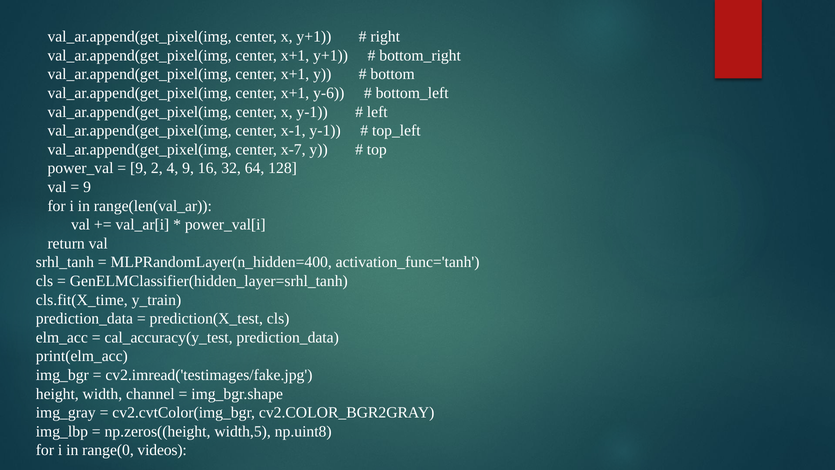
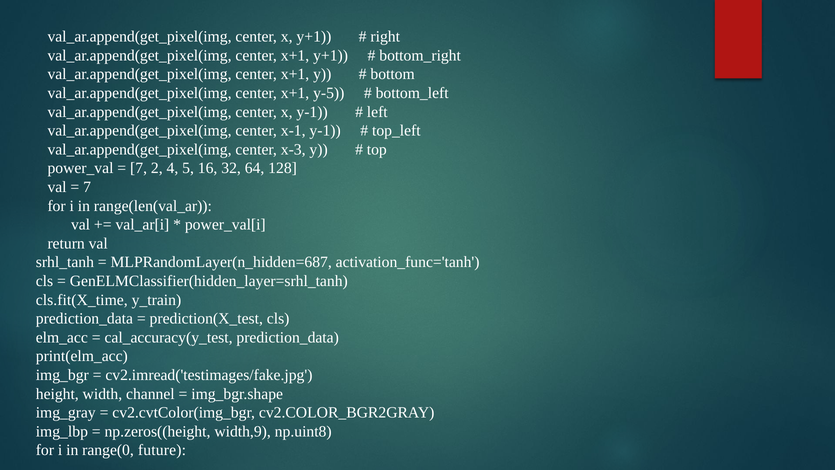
y-6: y-6 -> y-5 (329, 93)
x-7: x-7 -> x-3 (293, 149)
9: 9 -> 7 (139, 168)
4 9: 9 -> 5 (188, 168)
9: 9 -> 7 (87, 187)
MLPRandomLayer(n_hidden=400: MLPRandomLayer(n_hidden=400 -> MLPRandomLayer(n_hidden=687 (221, 262)
width,5: width,5 -> width,9 (243, 431)
videos: videos -> future (162, 450)
